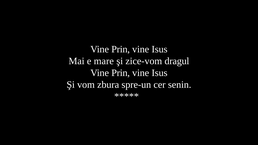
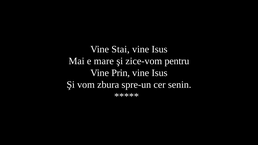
Prin: Prin -> Stai (121, 49)
dragul: dragul -> pentru (177, 61)
